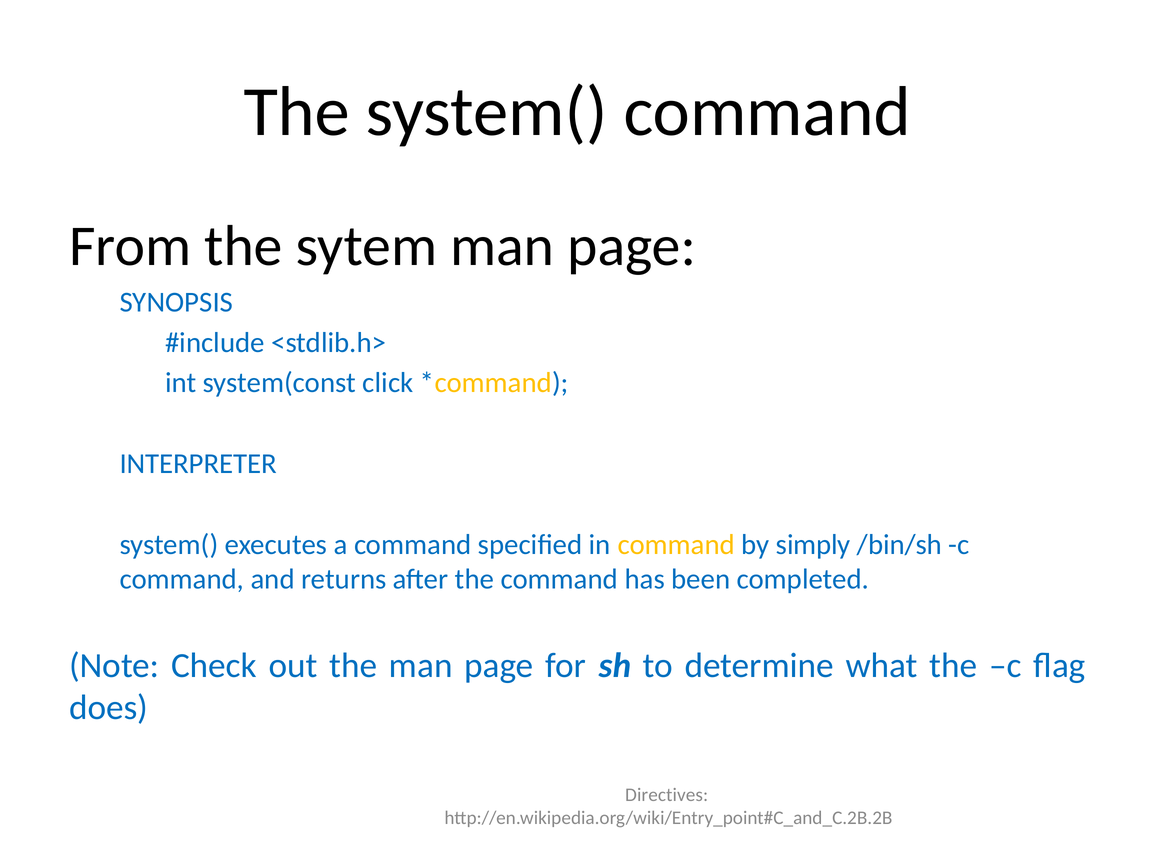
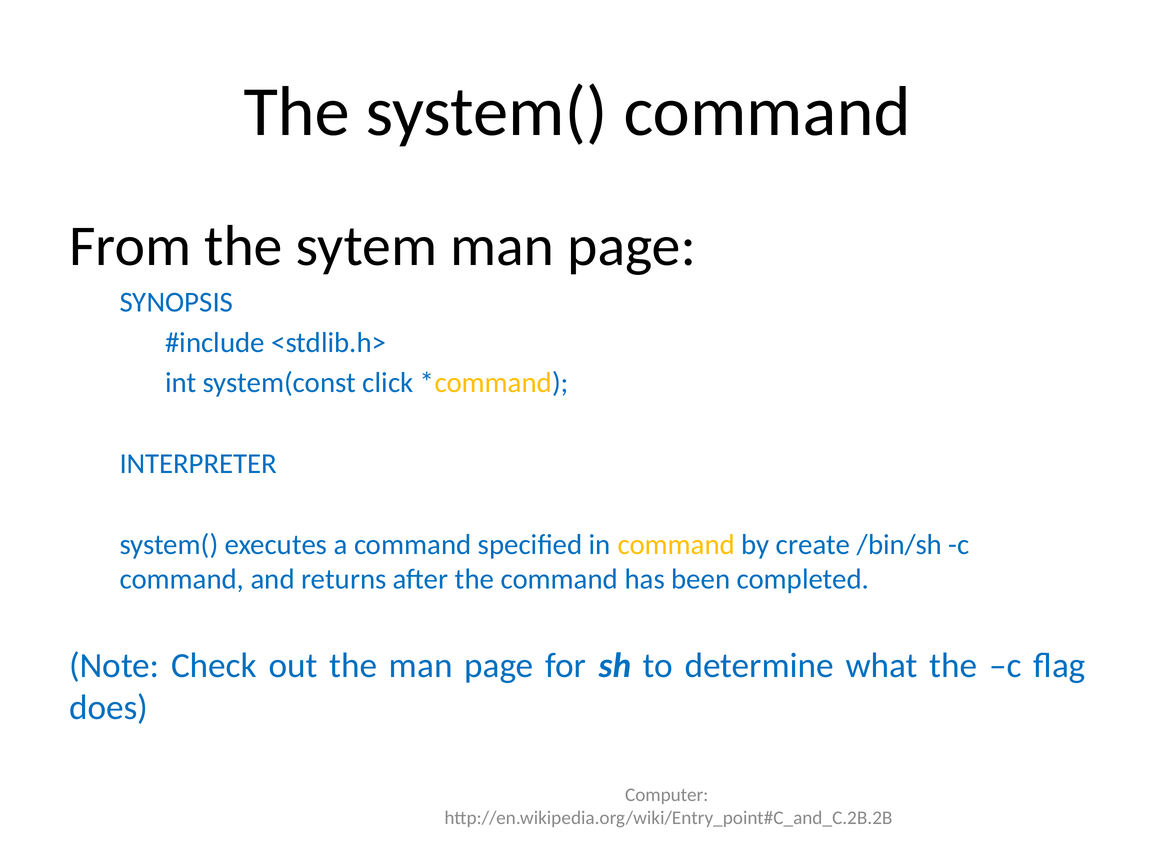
simply: simply -> create (813, 545)
Directives: Directives -> Computer (667, 795)
